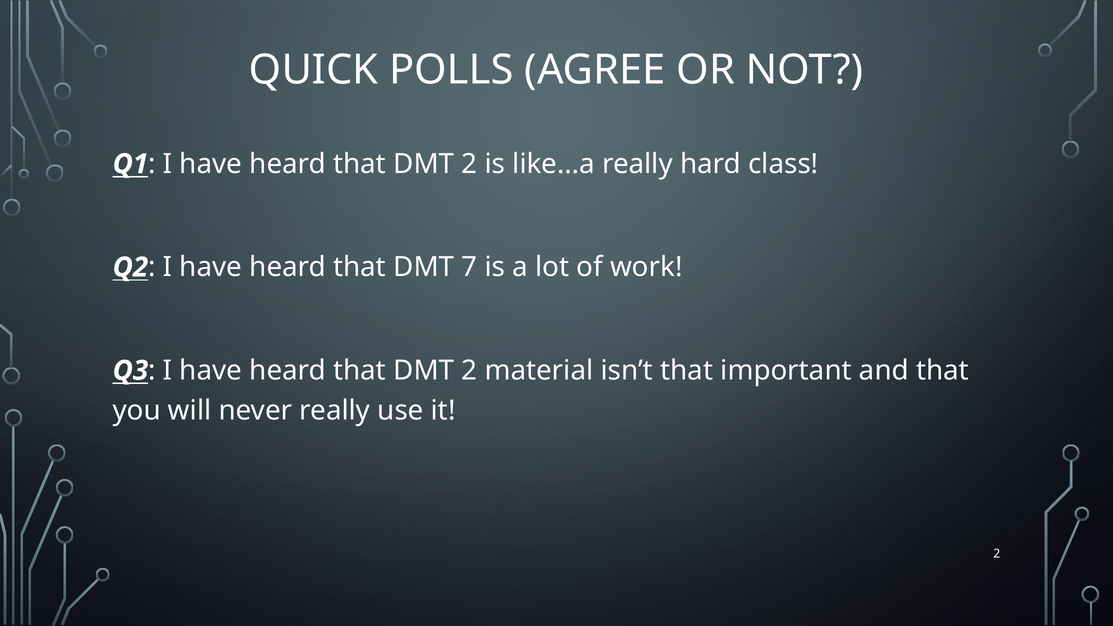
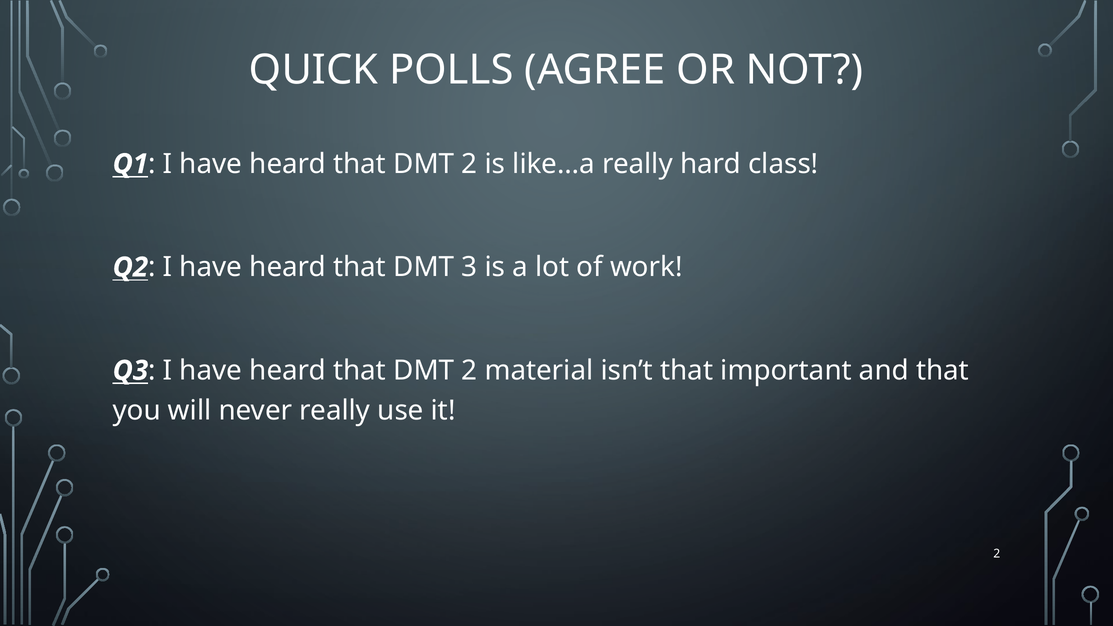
7: 7 -> 3 (469, 267)
